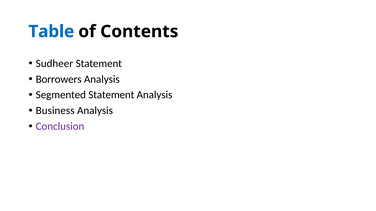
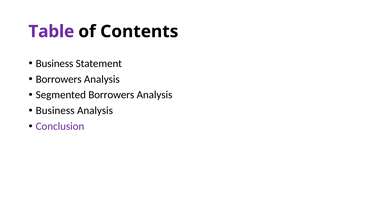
Table colour: blue -> purple (51, 32)
Sudheer: Sudheer -> Business (55, 64)
Segmented Statement: Statement -> Borrowers (111, 95)
